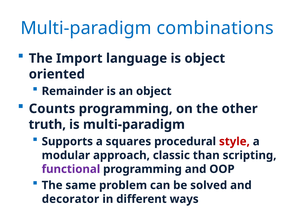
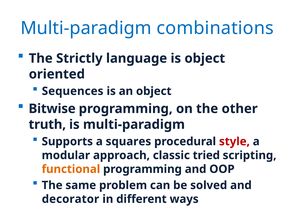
Import: Import -> Strictly (79, 58)
Remainder: Remainder -> Sequences (73, 91)
Counts: Counts -> Bitwise (52, 108)
than: than -> tried (206, 155)
functional colour: purple -> orange (71, 169)
